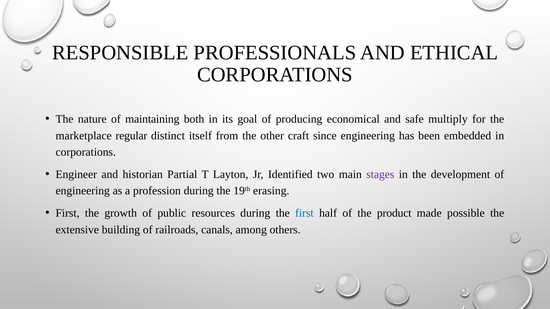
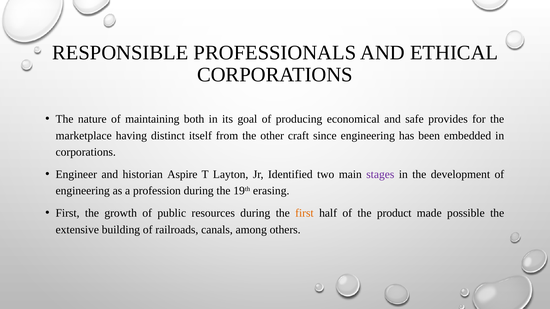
multiply: multiply -> provides (448, 119)
regular: regular -> having (131, 136)
Partial: Partial -> Aspire (182, 175)
first colour: blue -> orange (304, 213)
